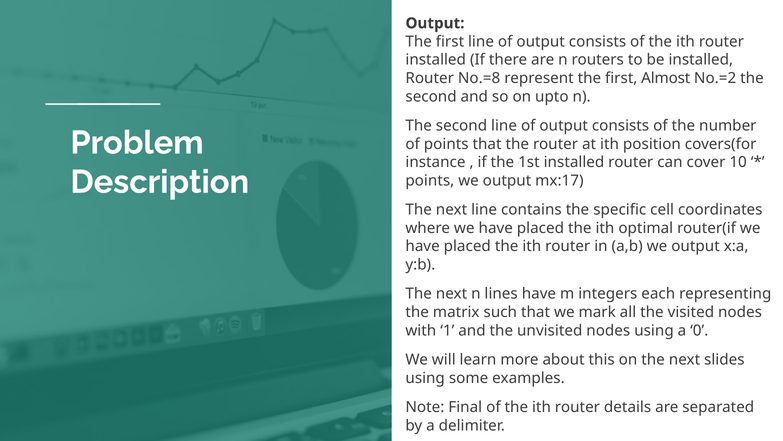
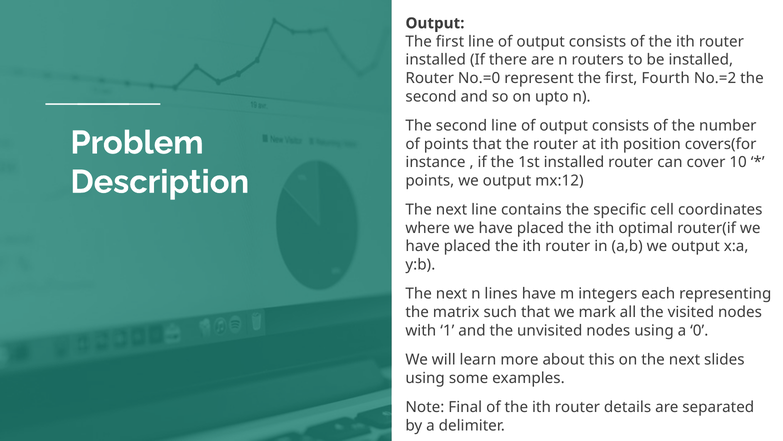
No.=8: No.=8 -> No.=0 (479, 78)
Almost: Almost -> Fourth (666, 78)
mx:17: mx:17 -> mx:12 (559, 180)
